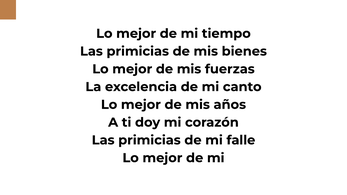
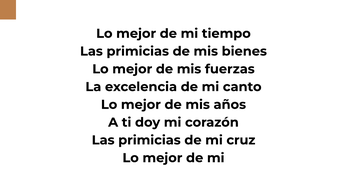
falle: falle -> cruz (241, 140)
